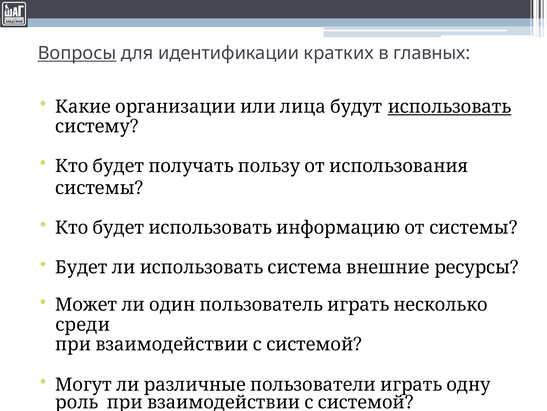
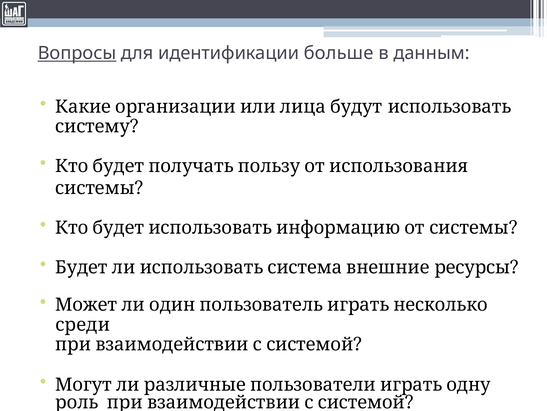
кратких: кратких -> больше (339, 53)
главных: главных -> данным (432, 53)
использовать underline: present -> none (450, 107)
